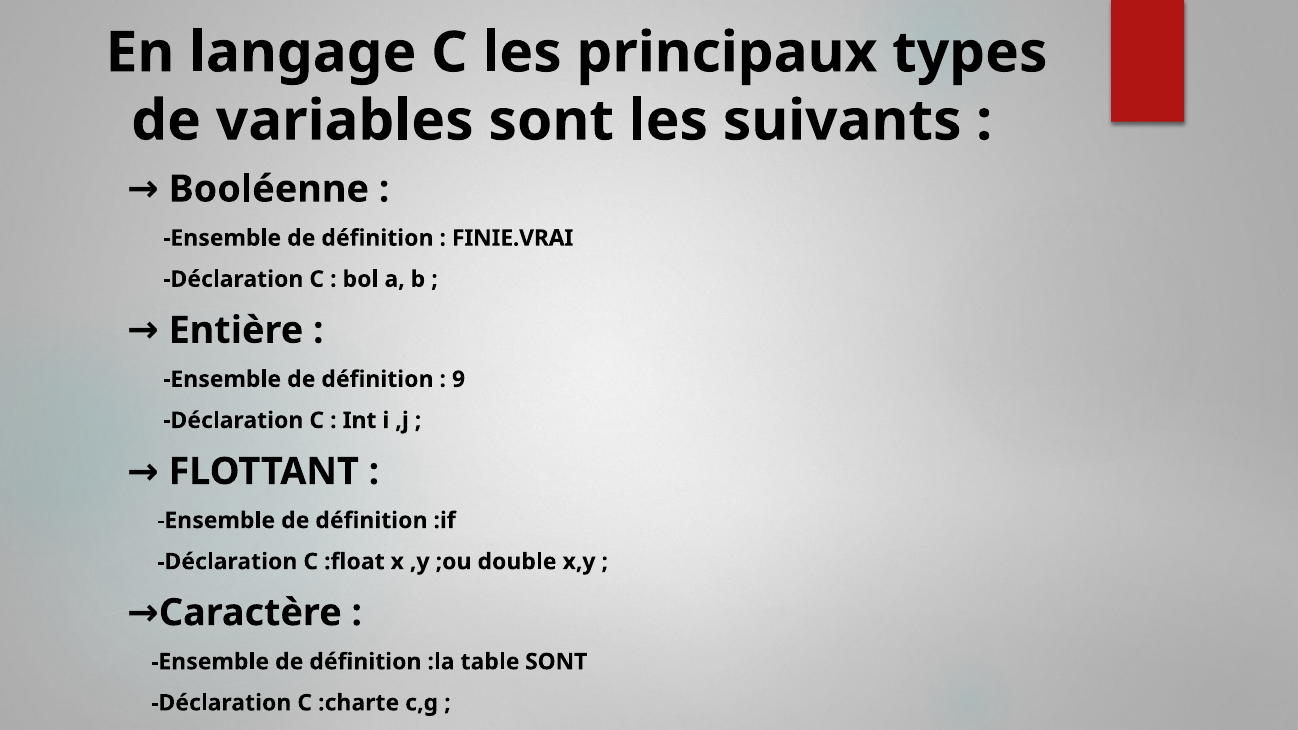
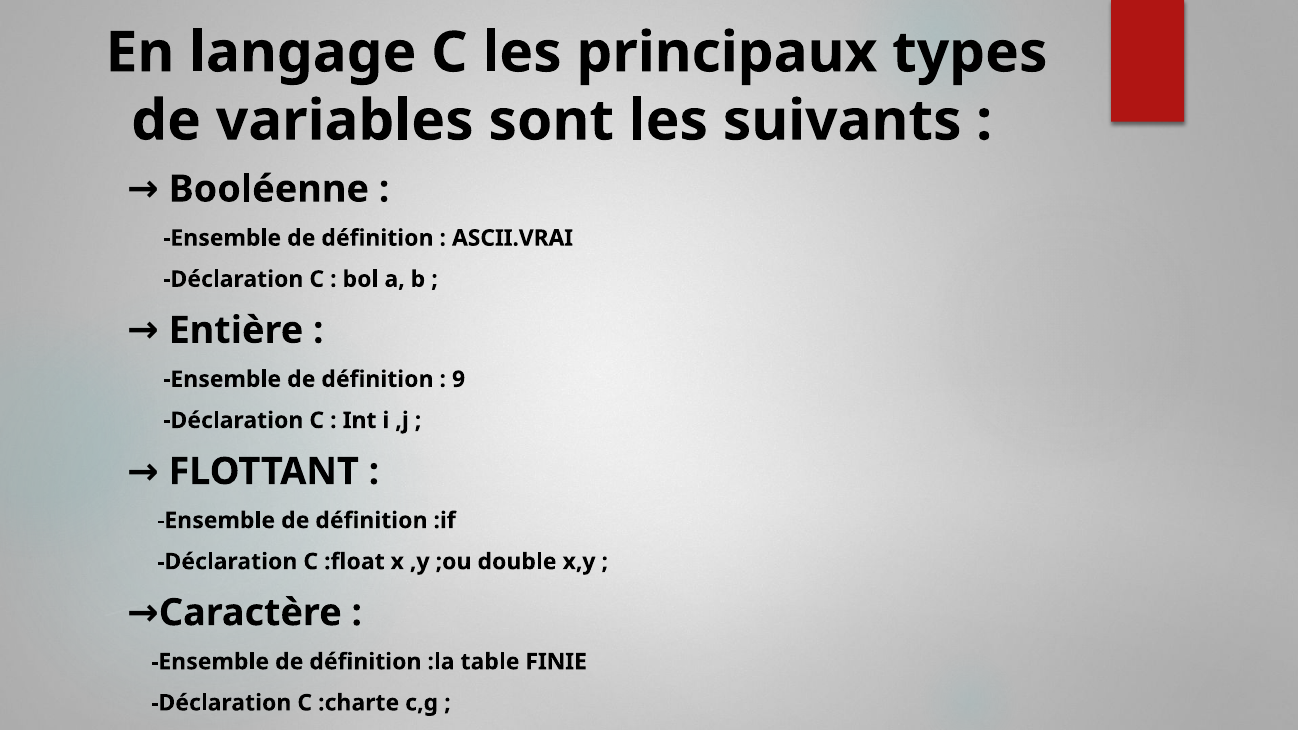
FINIE.VRAI: FINIE.VRAI -> ASCII.VRAI (513, 238)
table SONT: SONT -> FINIE (556, 662)
